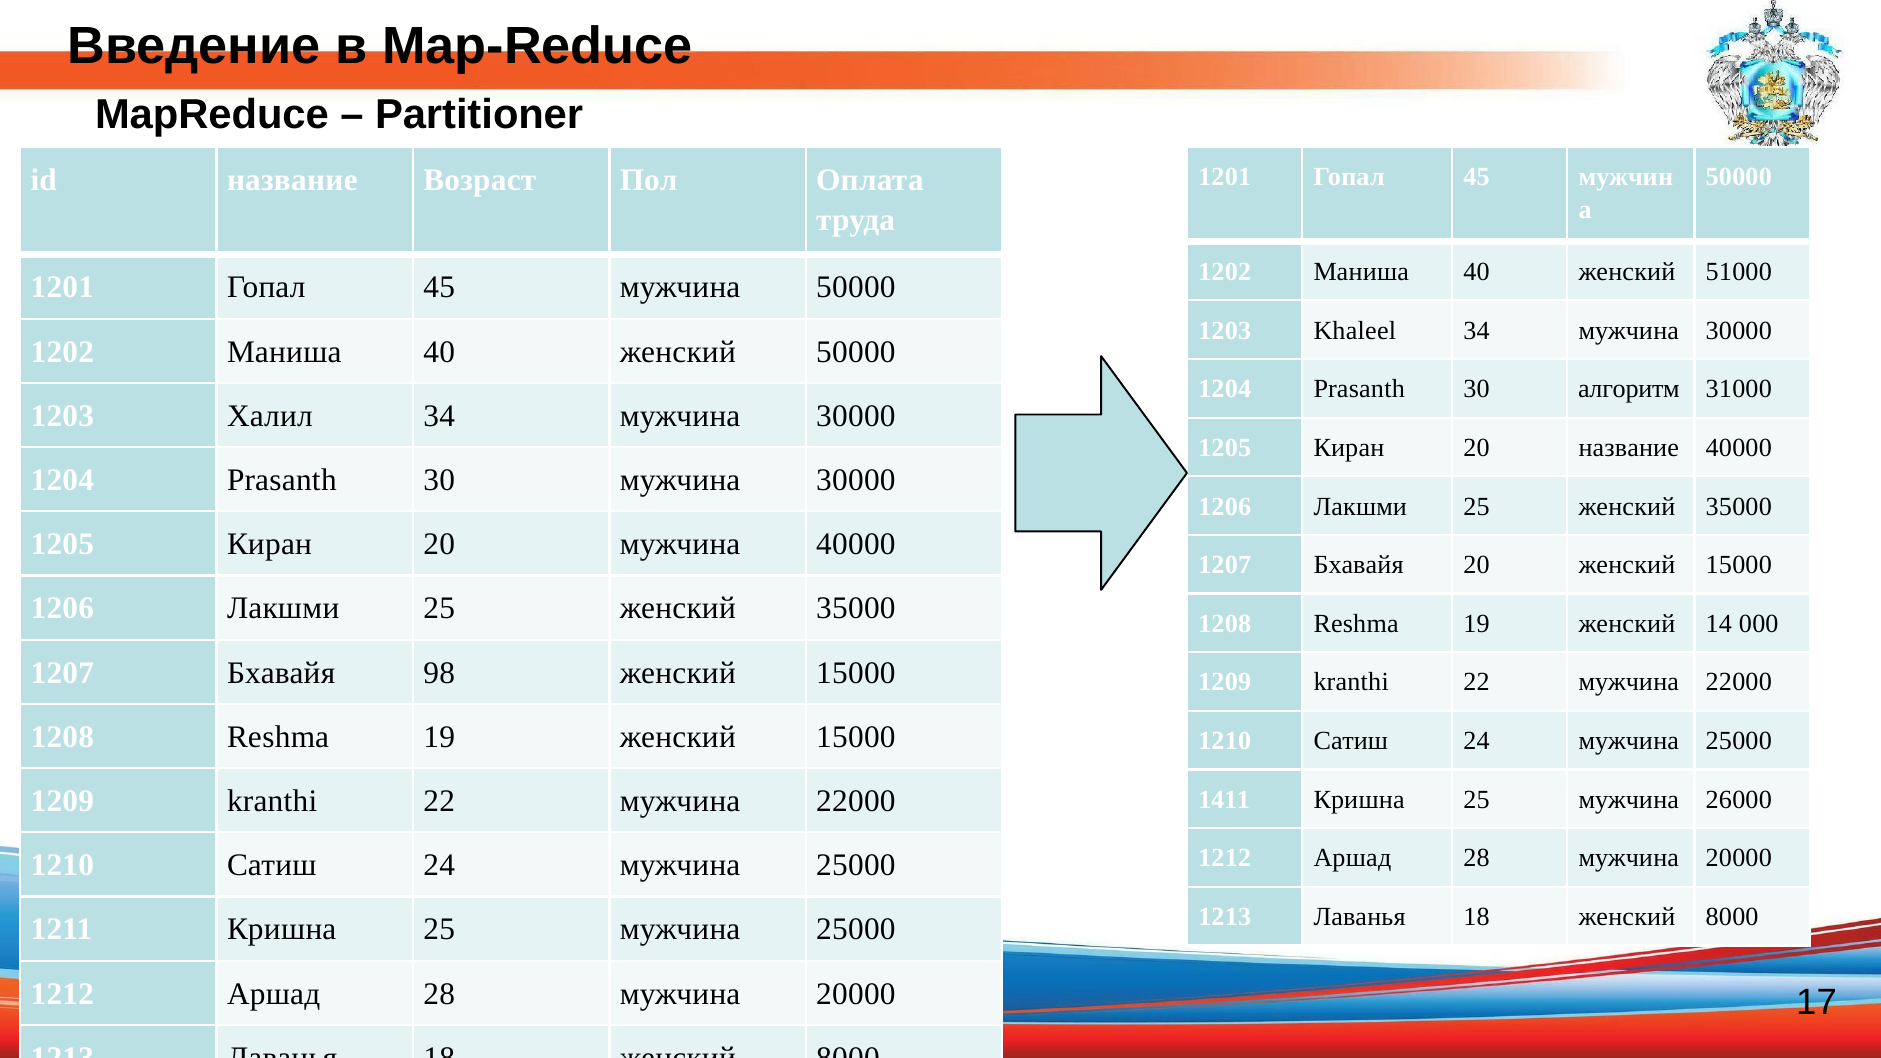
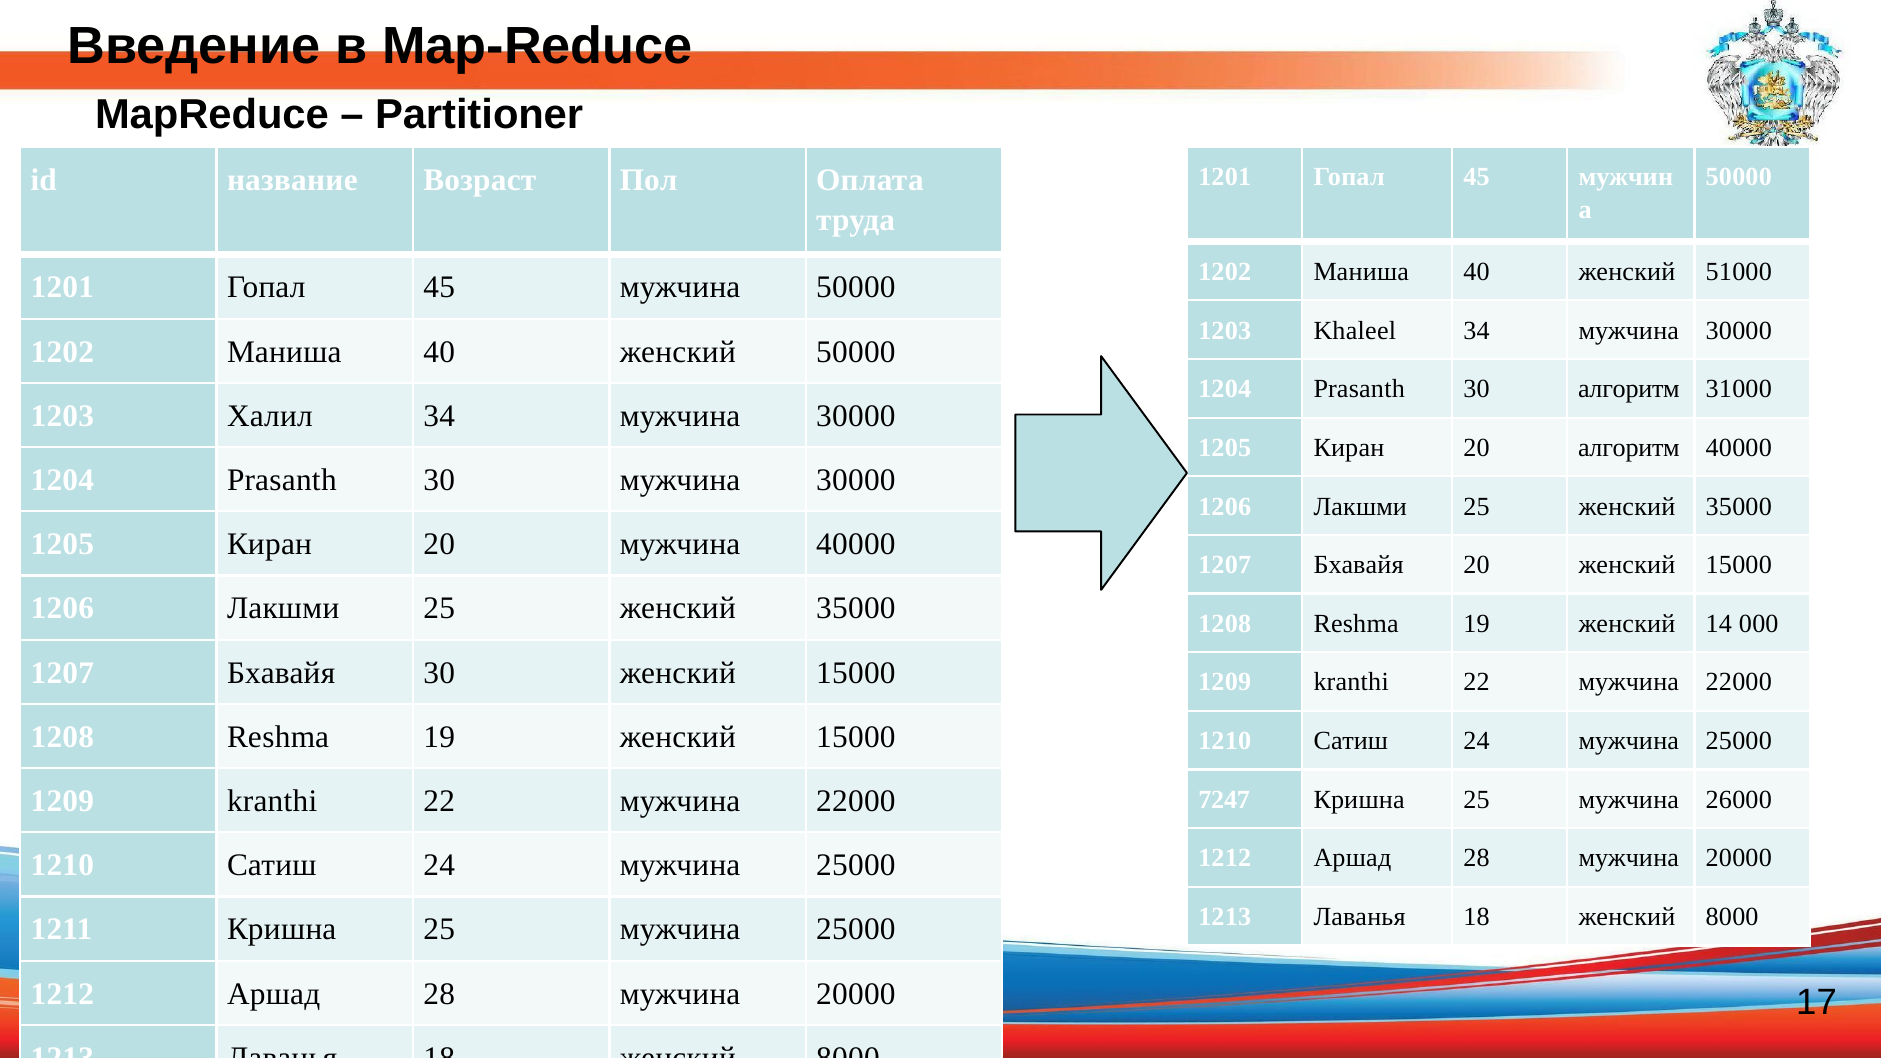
20 название: название -> алгоритм (1629, 448)
Бхавайя 98: 98 -> 30 (439, 673)
1411: 1411 -> 7247 (1224, 800)
